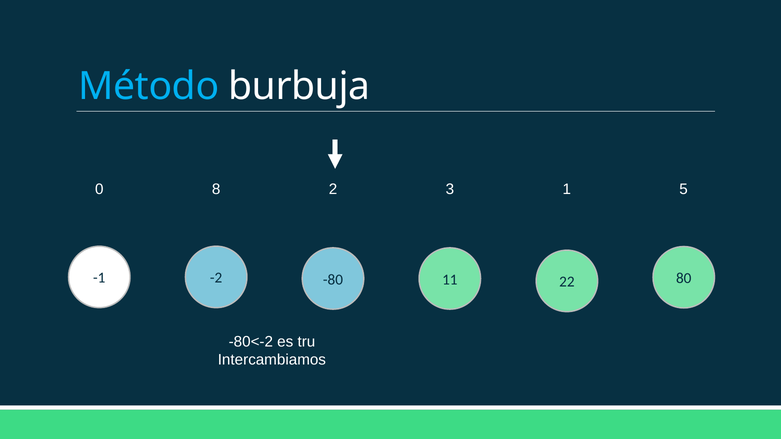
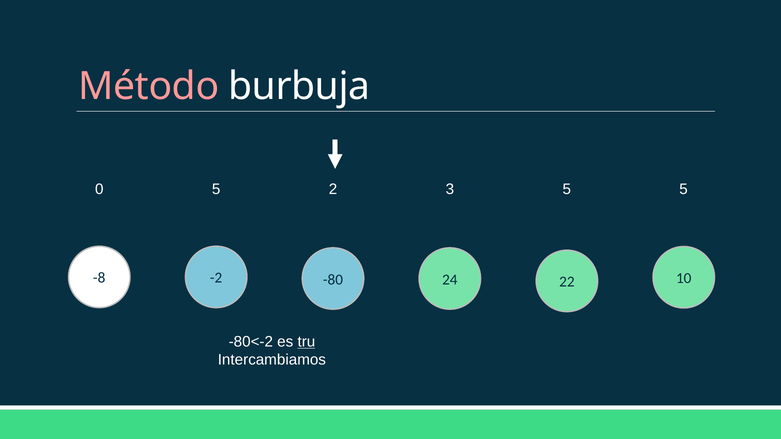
Método colour: light blue -> pink (149, 86)
0 8: 8 -> 5 (216, 189)
3 1: 1 -> 5 (567, 189)
-1: -1 -> -8 (99, 278)
11: 11 -> 24 (450, 280)
80: 80 -> 10 (684, 278)
tru underline: none -> present (306, 342)
